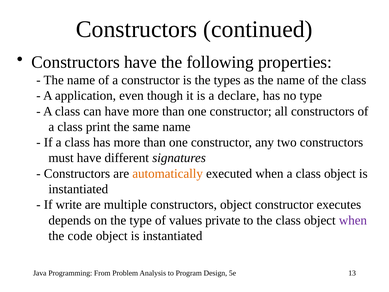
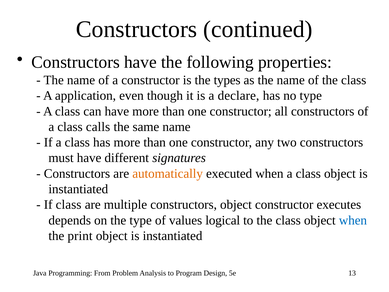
print: print -> calls (98, 127)
If write: write -> class (69, 204)
private: private -> logical (223, 220)
when colour: purple -> blue (353, 220)
code: code -> print (80, 236)
